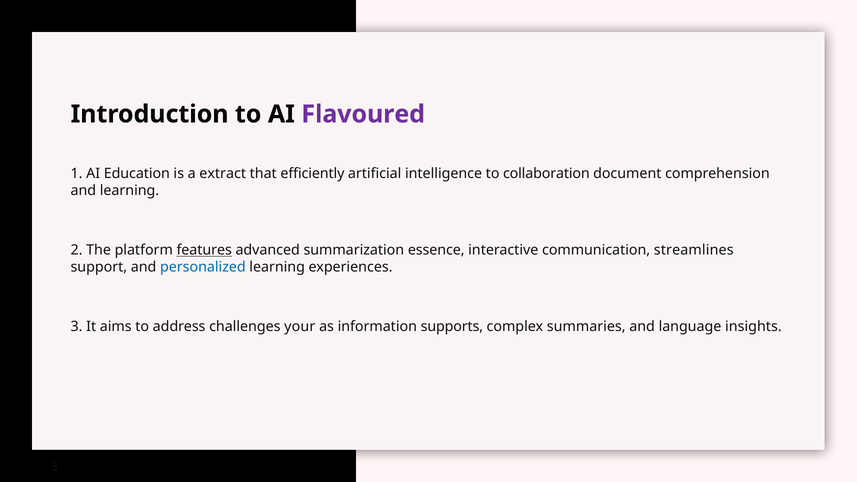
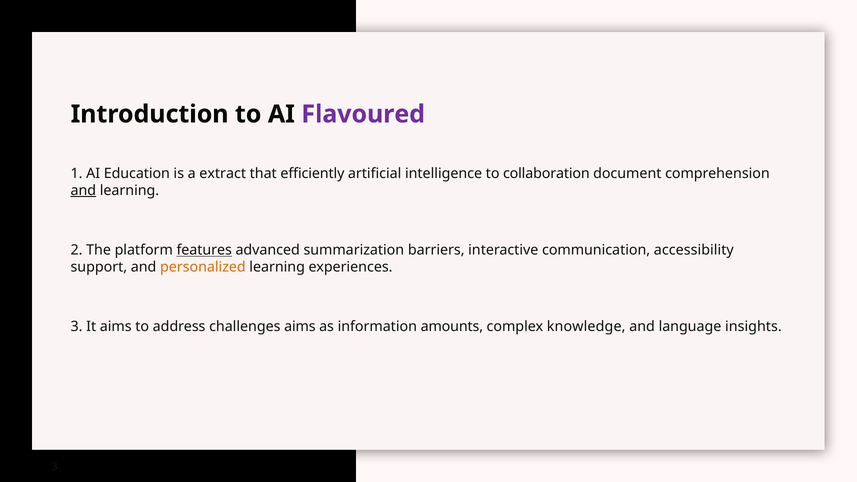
and underline: none -> present (83, 191)
essence: essence -> barriers (436, 250)
streamlines: streamlines -> accessibility (694, 250)
personalized colour: blue -> orange (203, 267)
challenges your: your -> aims (300, 327)
supports: supports -> amounts (452, 327)
summaries: summaries -> knowledge (586, 327)
